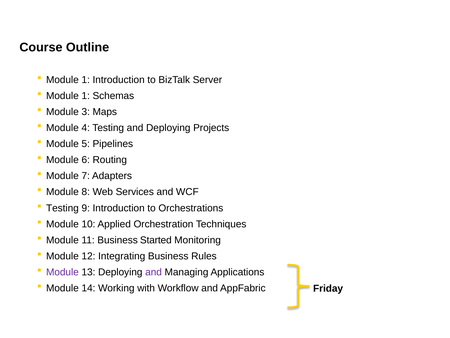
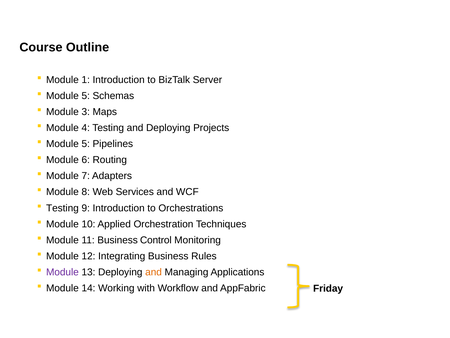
1: 1 -> 5 (86, 96)
Started: Started -> Control (156, 240)
and colour: purple -> orange (154, 272)
